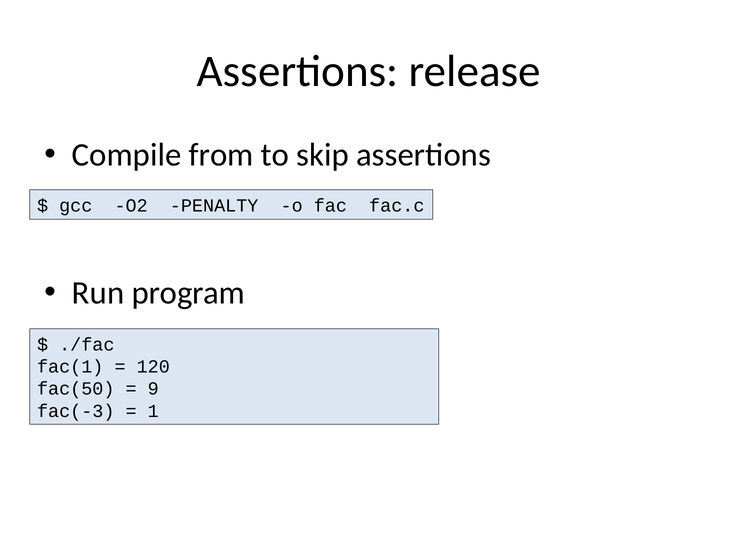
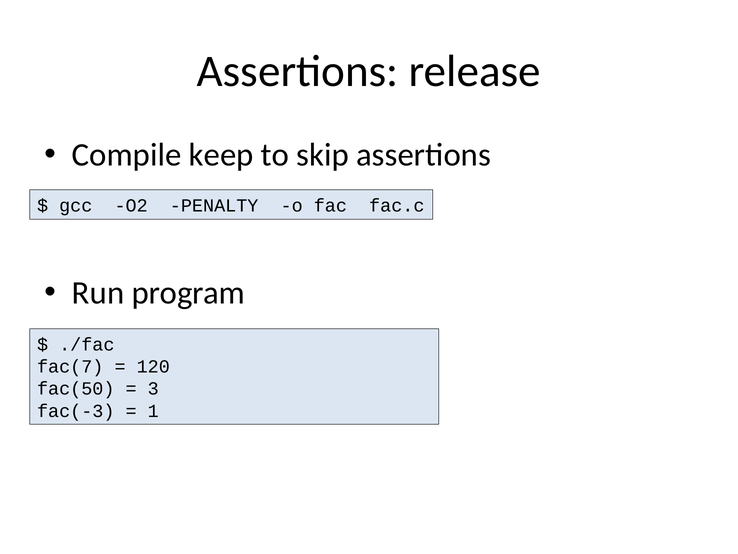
from: from -> keep (221, 155)
fac(1: fac(1 -> fac(7 (70, 366)
9: 9 -> 3 (153, 389)
